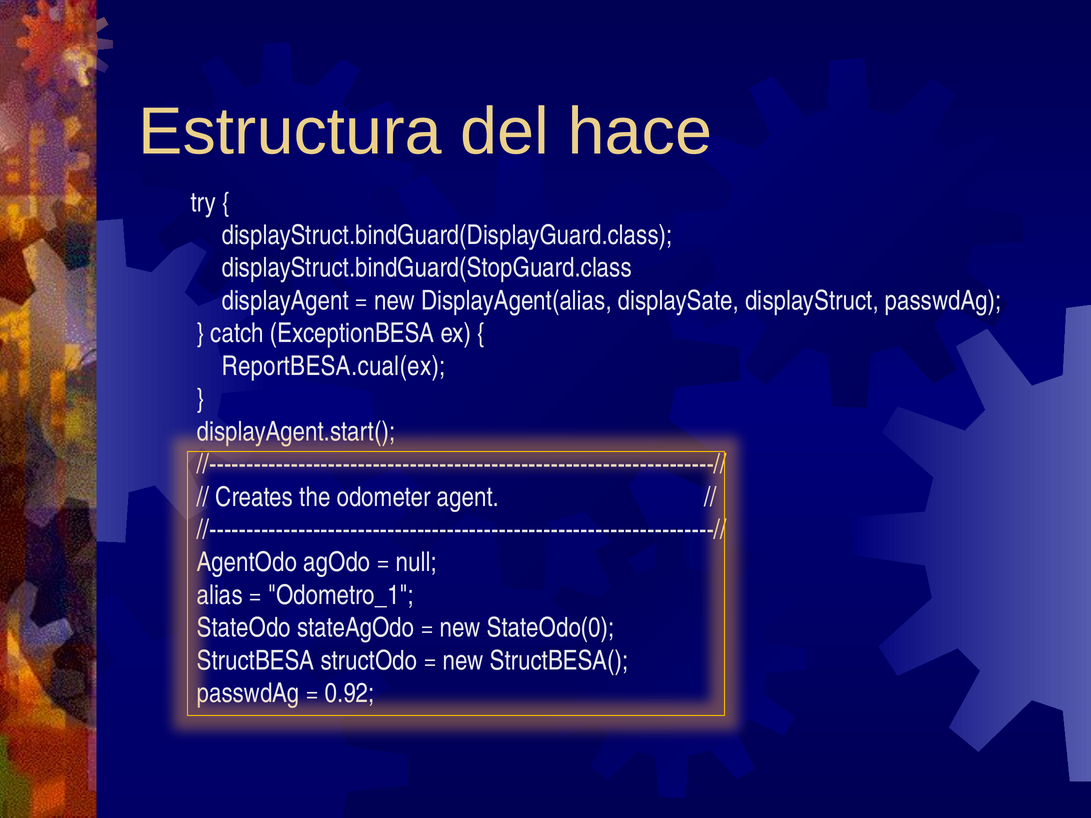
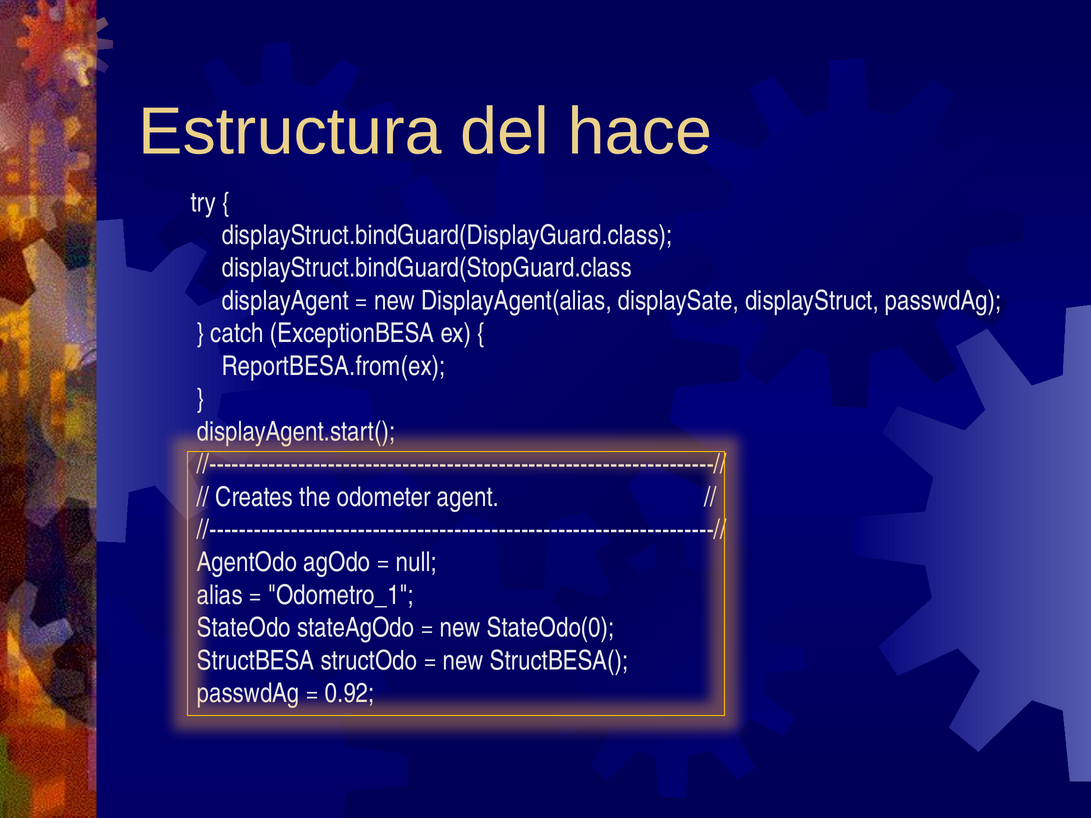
ReportBESA.cual(ex: ReportBESA.cual(ex -> ReportBESA.from(ex (334, 366)
